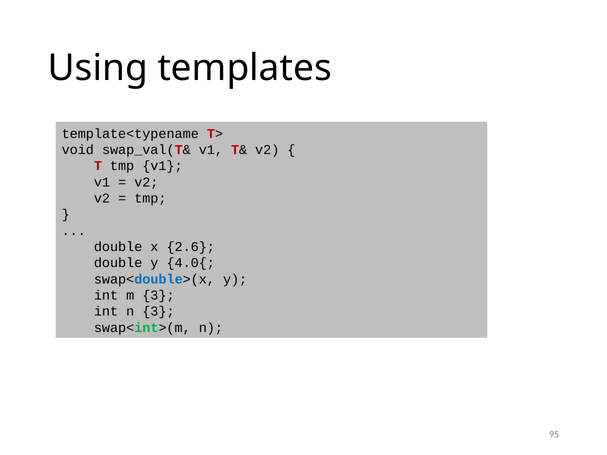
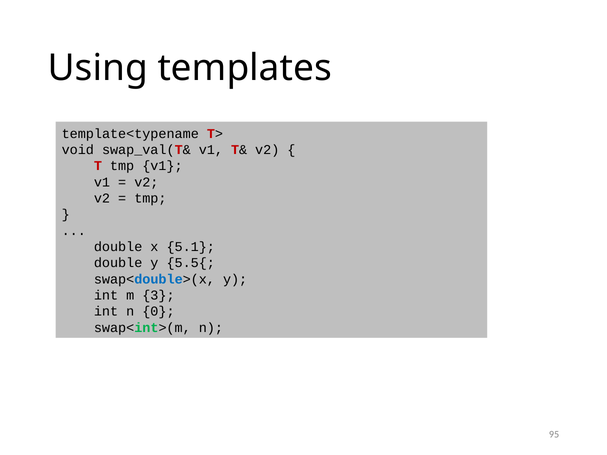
2.6: 2.6 -> 5.1 (191, 247)
4.0{: 4.0{ -> 5.5{ (191, 263)
n 3: 3 -> 0 (158, 312)
